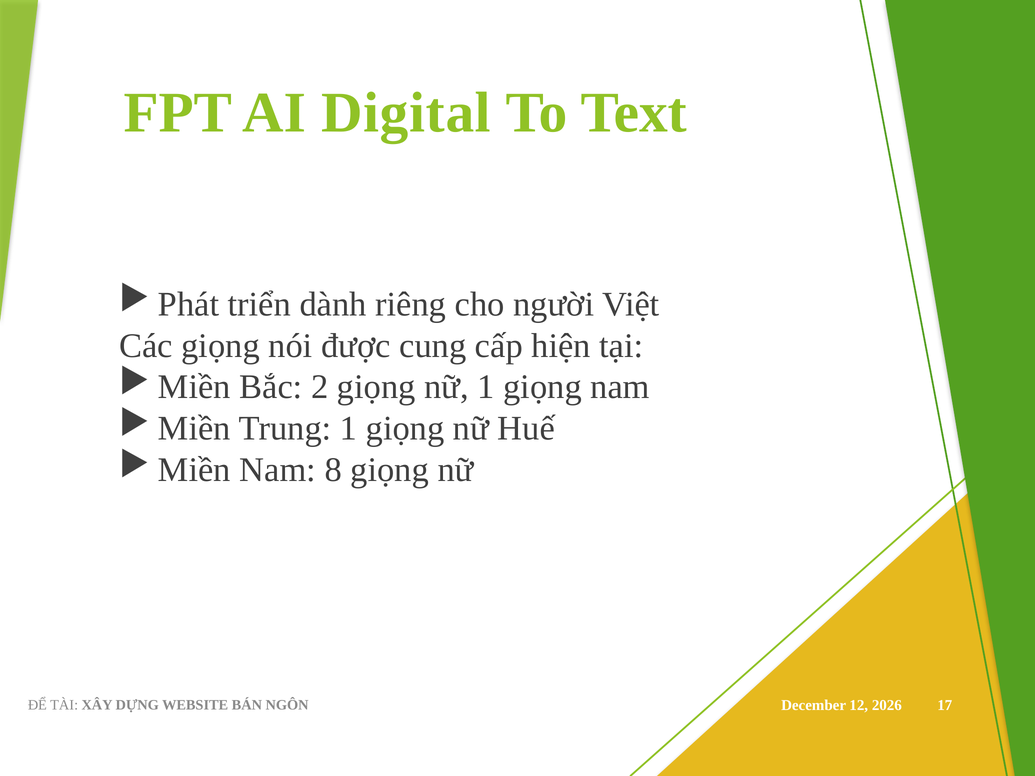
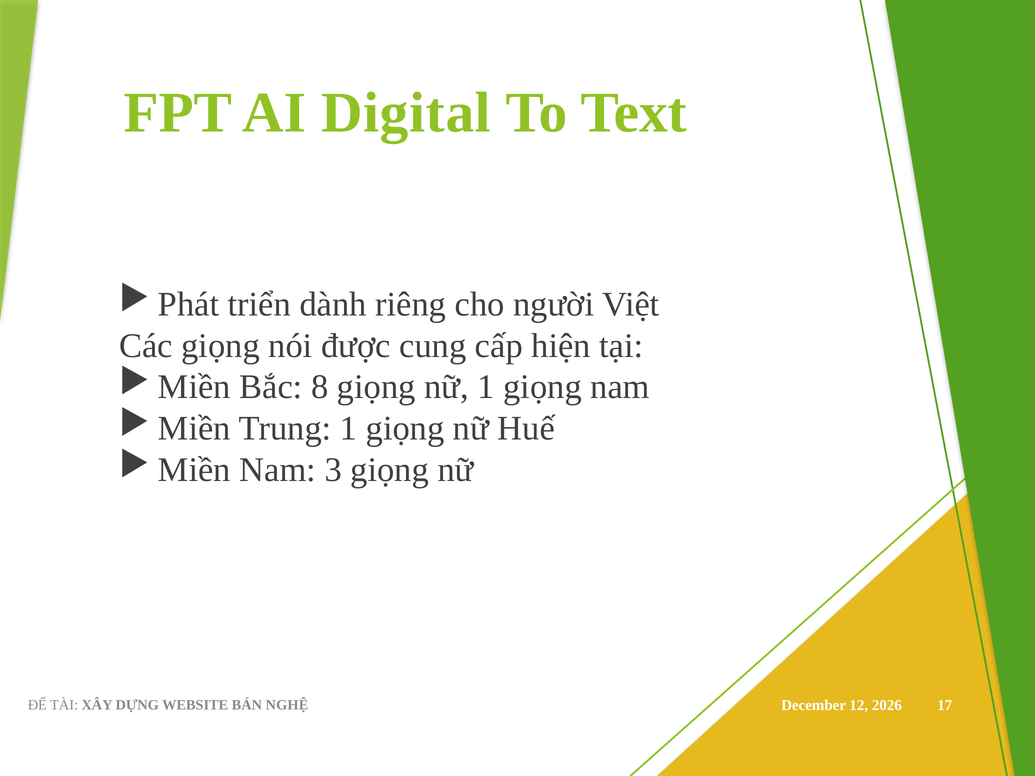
2: 2 -> 8 (320, 387)
8: 8 -> 3 (333, 470)
NGÔN: NGÔN -> NGHỆ (287, 705)
